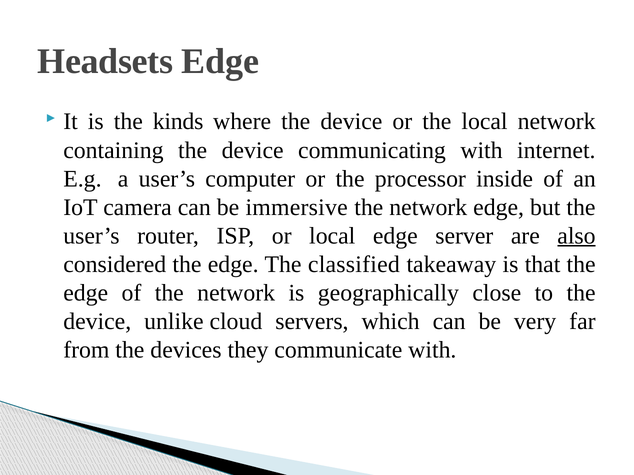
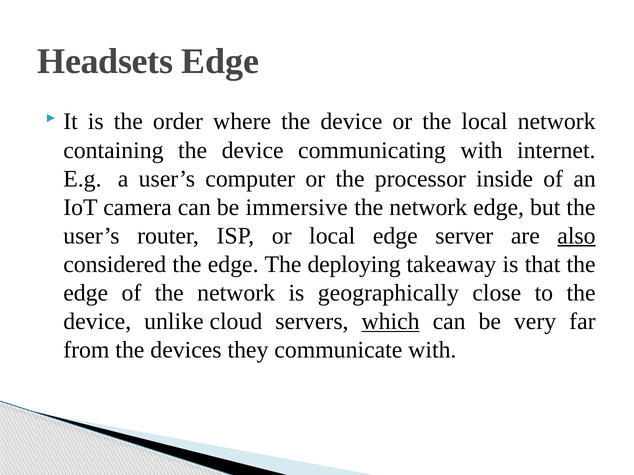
kinds: kinds -> order (178, 122)
classified: classified -> deploying (354, 265)
which underline: none -> present (391, 322)
